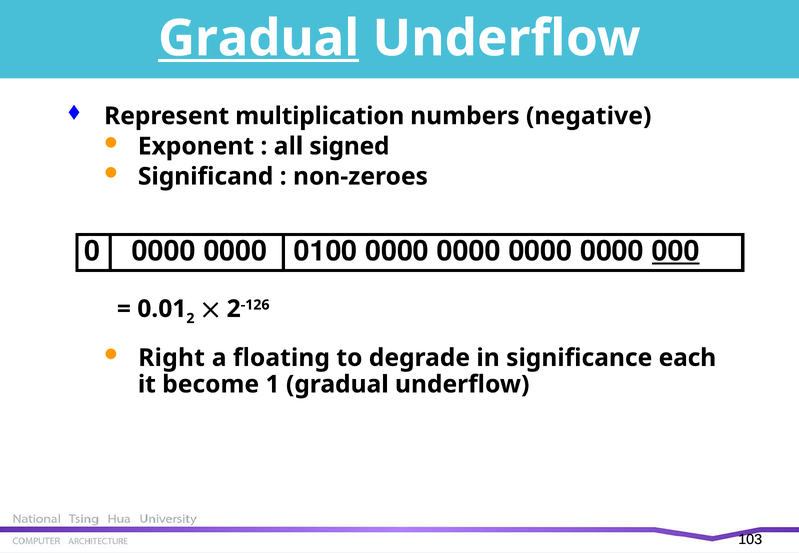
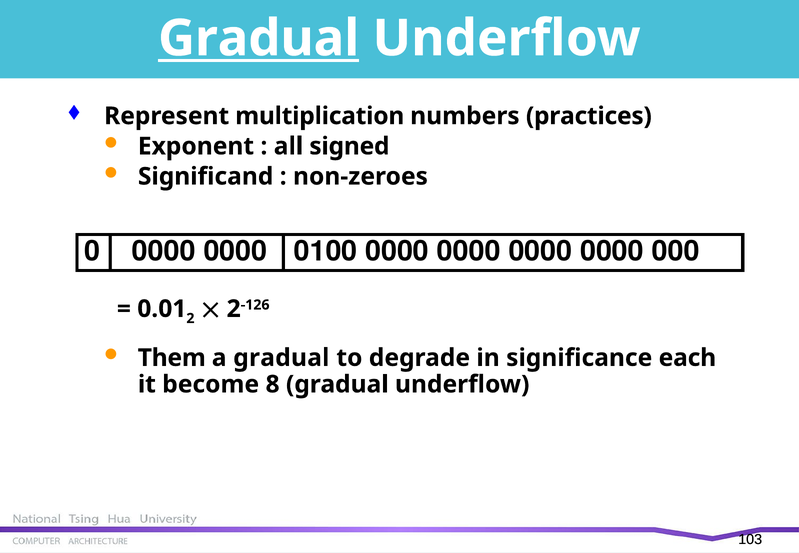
negative: negative -> practices (589, 116)
000 underline: present -> none (676, 251)
Right: Right -> Them (172, 358)
a floating: floating -> gradual (281, 358)
1: 1 -> 8 (273, 384)
